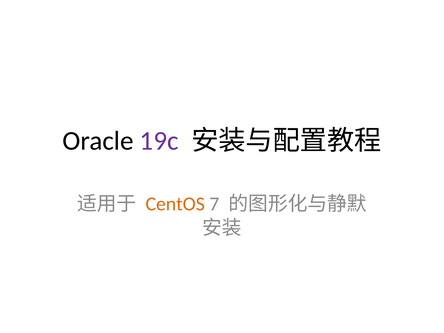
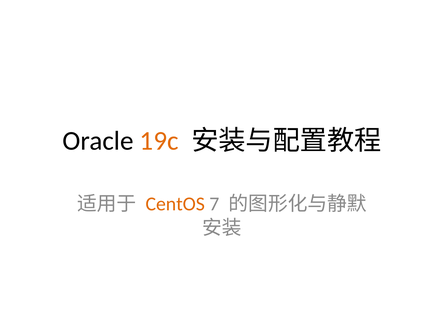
19c colour: purple -> orange (159, 141)
